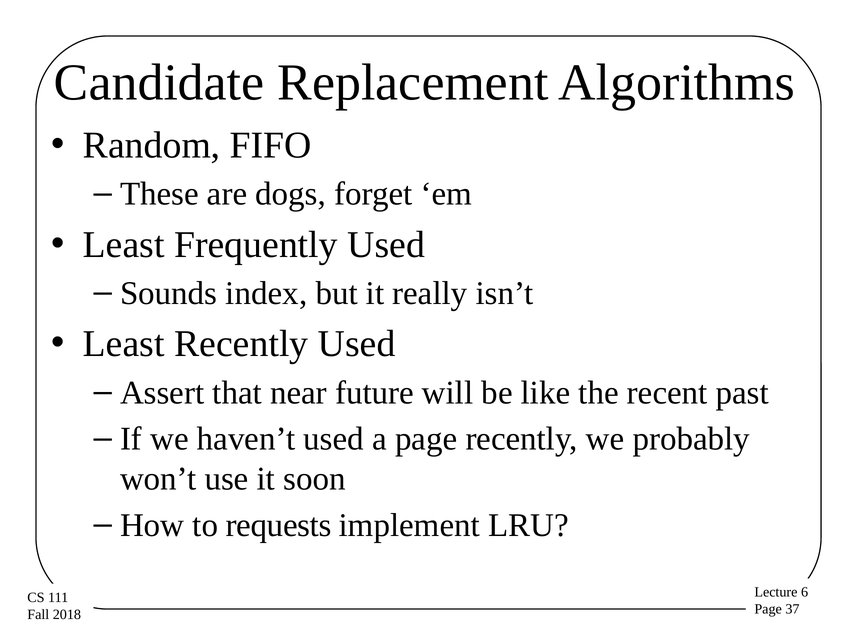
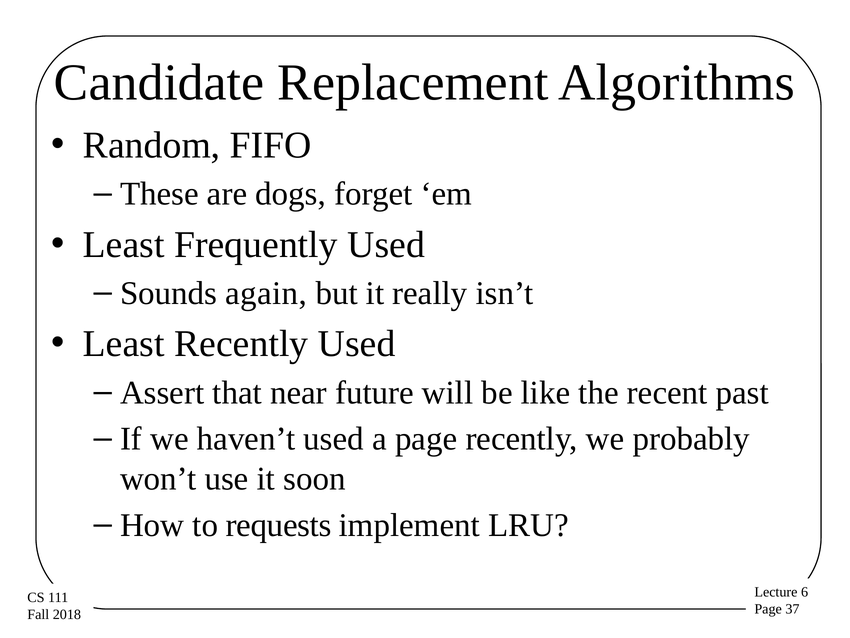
index: index -> again (266, 293)
